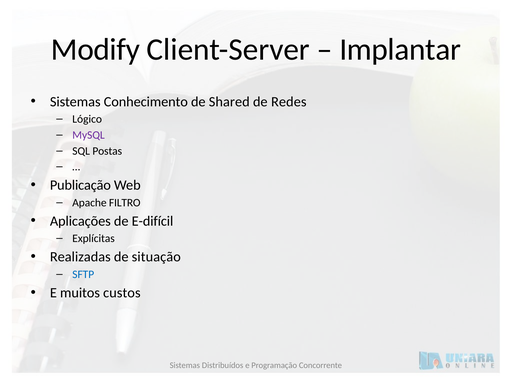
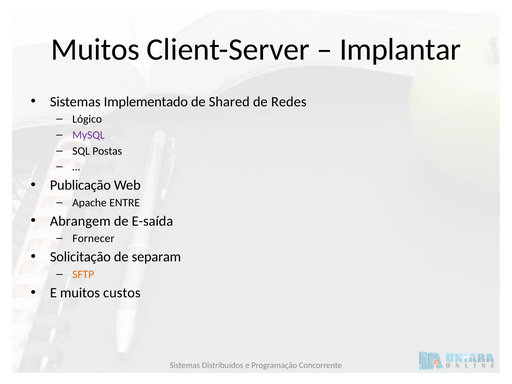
Modify: Modify -> Muitos (95, 50)
Conhecimento: Conhecimento -> Implementado (146, 102)
FILTRO: FILTRO -> ENTRE (125, 203)
Aplicações: Aplicações -> Abrangem (80, 221)
E-difícil: E-difícil -> E-saída (152, 221)
Explícitas: Explícitas -> Fornecer (93, 239)
Realizadas: Realizadas -> Solicitação (80, 257)
situação: situação -> separam (156, 257)
SFTP colour: blue -> orange (83, 274)
